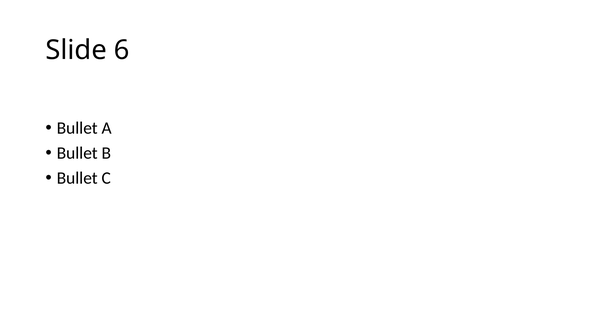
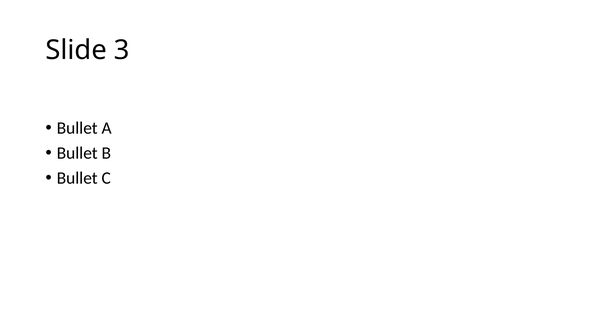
6: 6 -> 3 (122, 50)
